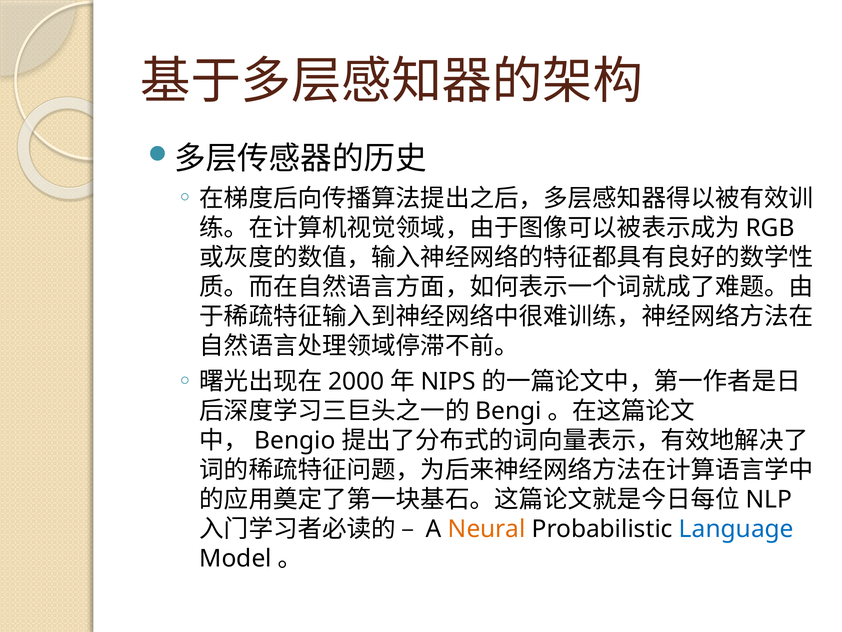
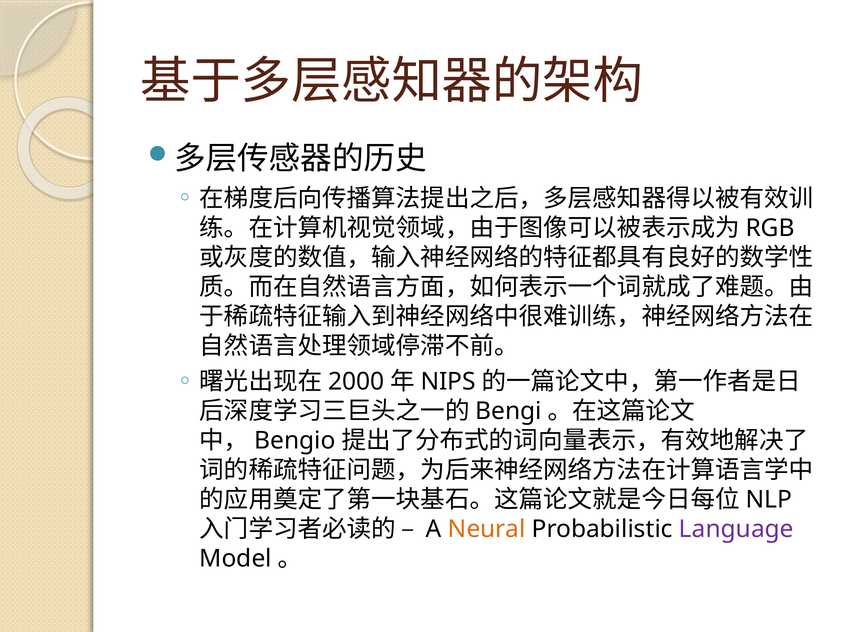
Language colour: blue -> purple (736, 529)
